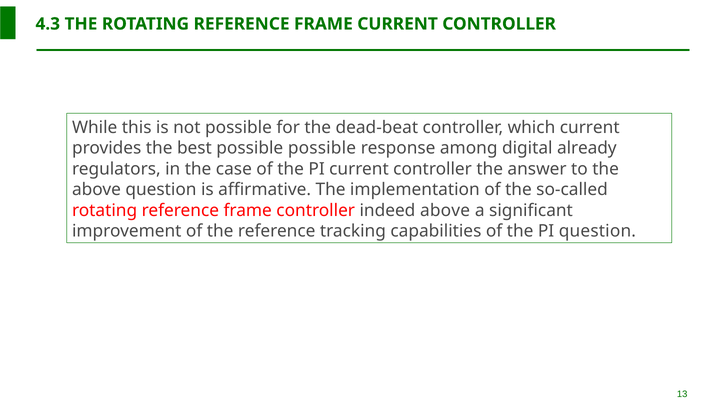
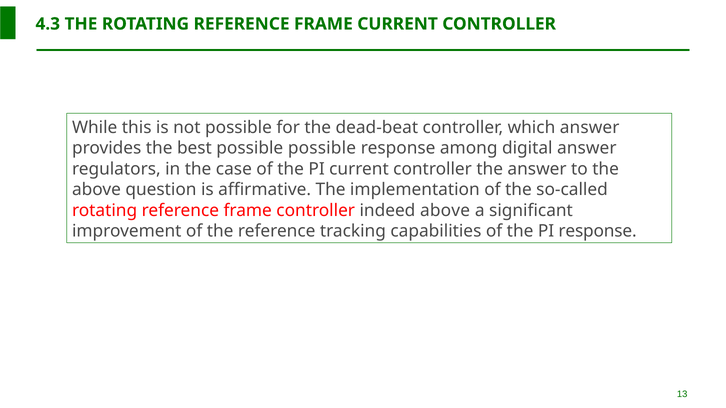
which current: current -> answer (590, 128)
digital already: already -> answer (587, 148)
PI question: question -> response (598, 231)
